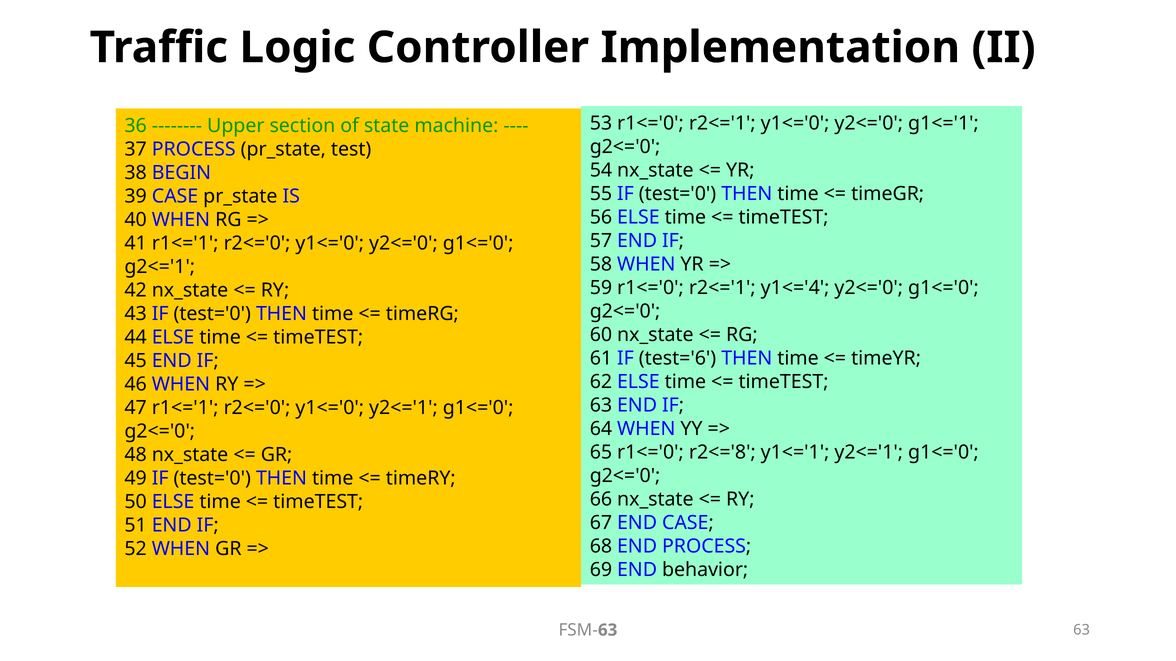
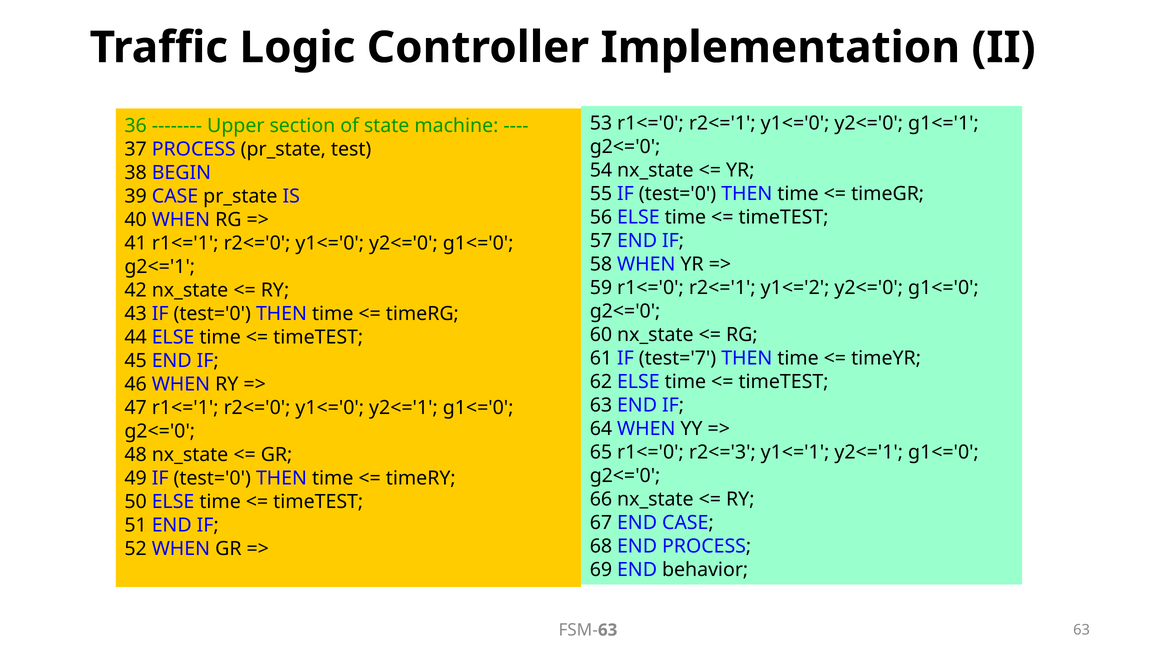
y1<='4: y1<='4 -> y1<='2 (795, 288)
test='6: test='6 -> test='7 (678, 359)
r2<='8: r2<='8 -> r2<='3 (722, 453)
